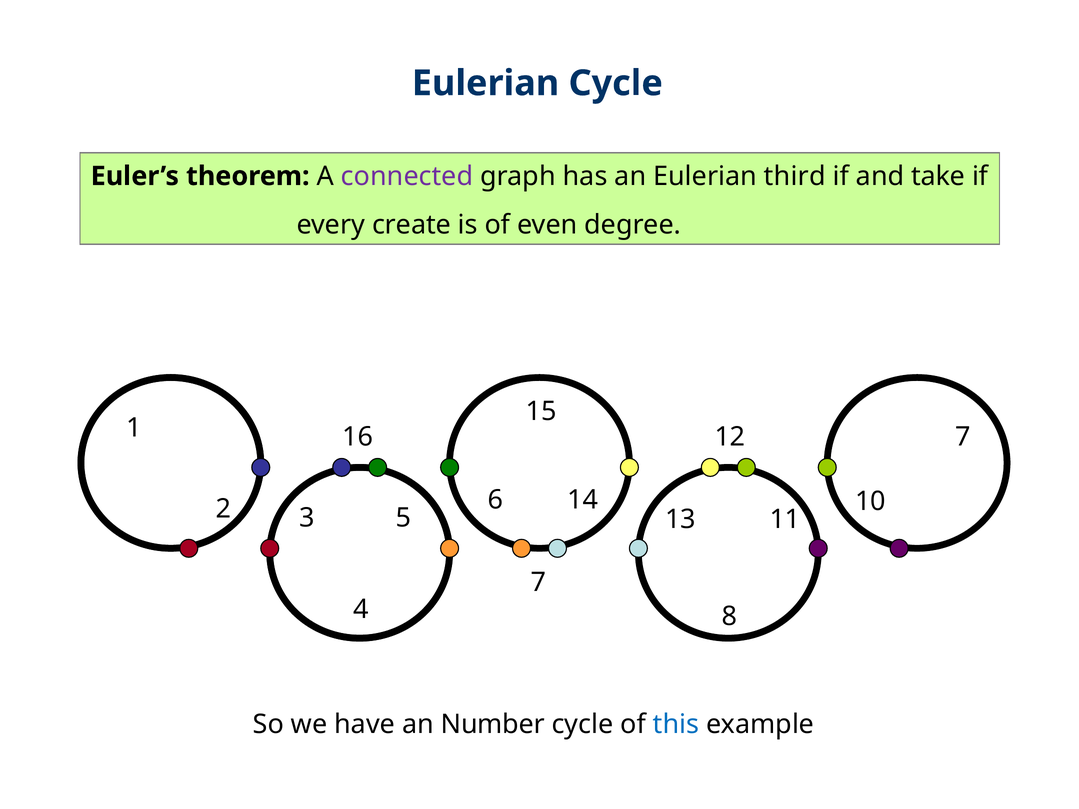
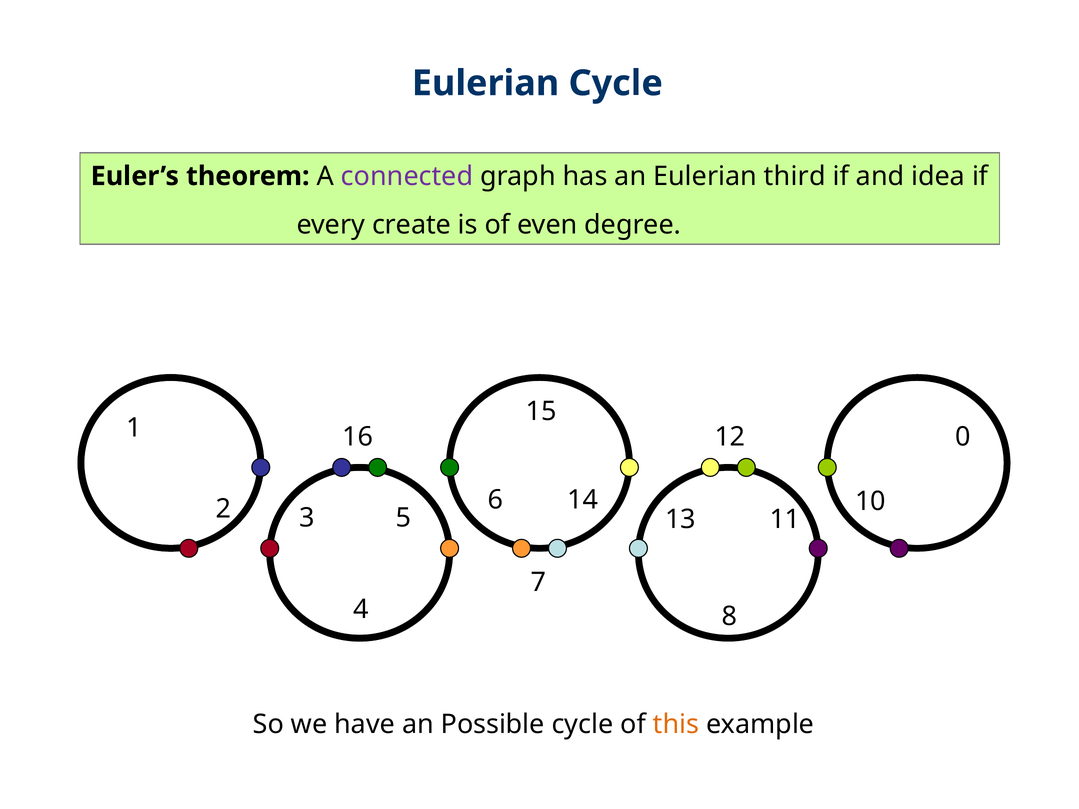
take: take -> idea (938, 176)
16 7: 7 -> 0 (963, 437)
Number: Number -> Possible (493, 725)
this colour: blue -> orange (676, 725)
